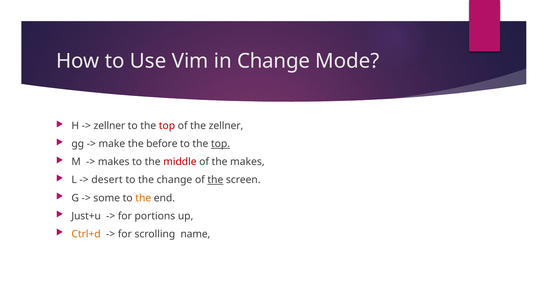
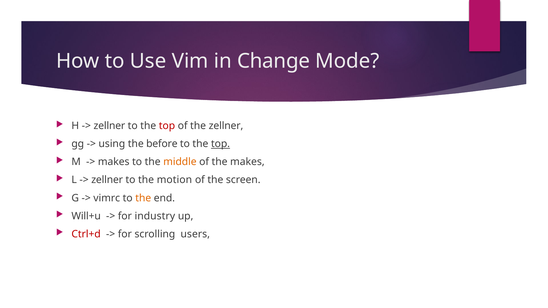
make: make -> using (112, 144)
middle colour: red -> orange (180, 162)
desert: desert -> zellner (107, 180)
the change: change -> motion (174, 180)
the underline: present -> none (215, 180)
some: some -> vimrc (107, 198)
Just+u: Just+u -> Will+u (86, 216)
portions: portions -> industry (155, 216)
Ctrl+d colour: orange -> red (86, 234)
name: name -> users (195, 234)
